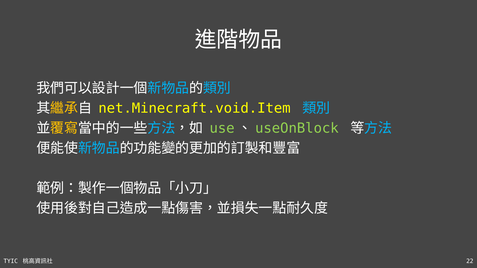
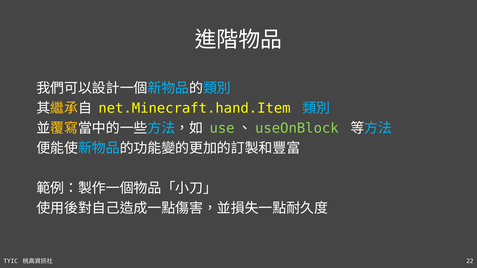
net.Minecraft.void.Item: net.Minecraft.void.Item -> net.Minecraft.hand.Item (195, 108)
